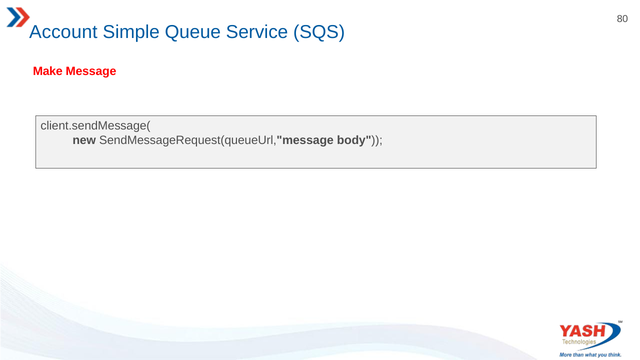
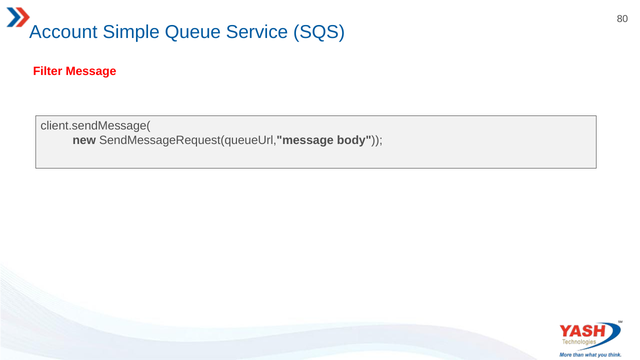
Make: Make -> Filter (48, 71)
